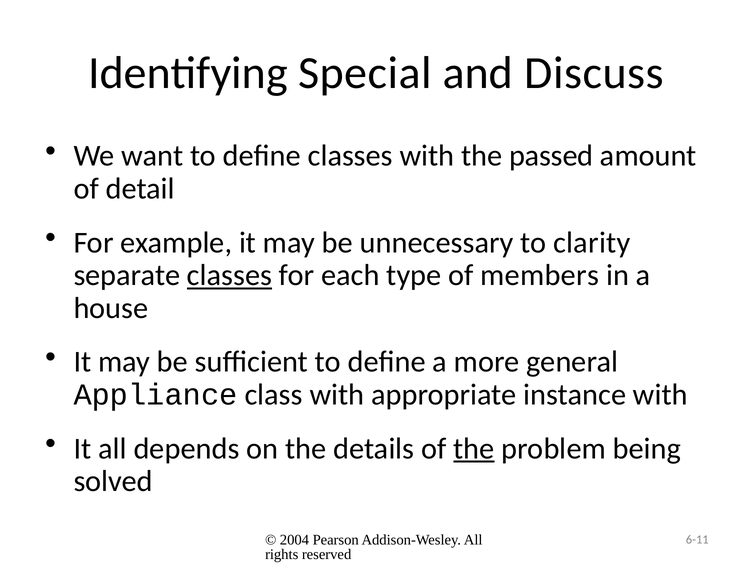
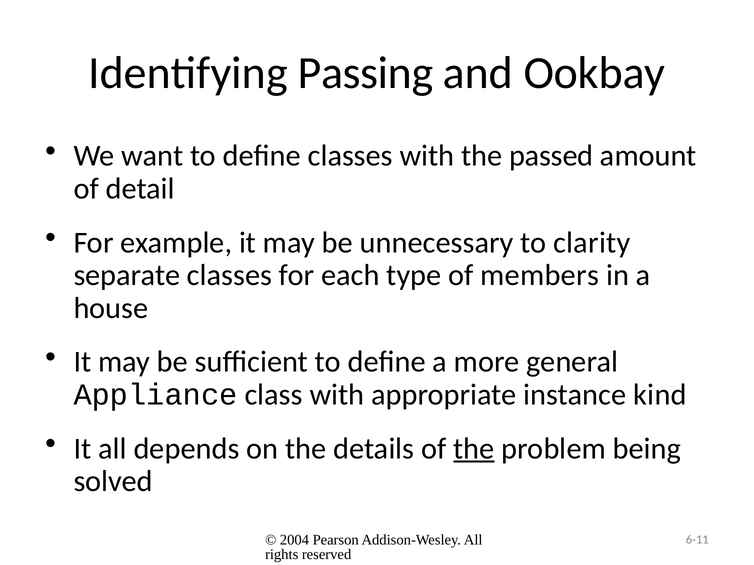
Special: Special -> Passing (365, 73)
Discuss: Discuss -> Ookbay (594, 73)
classes underline: present -> none (230, 276)
instance with: with -> kind (660, 395)
